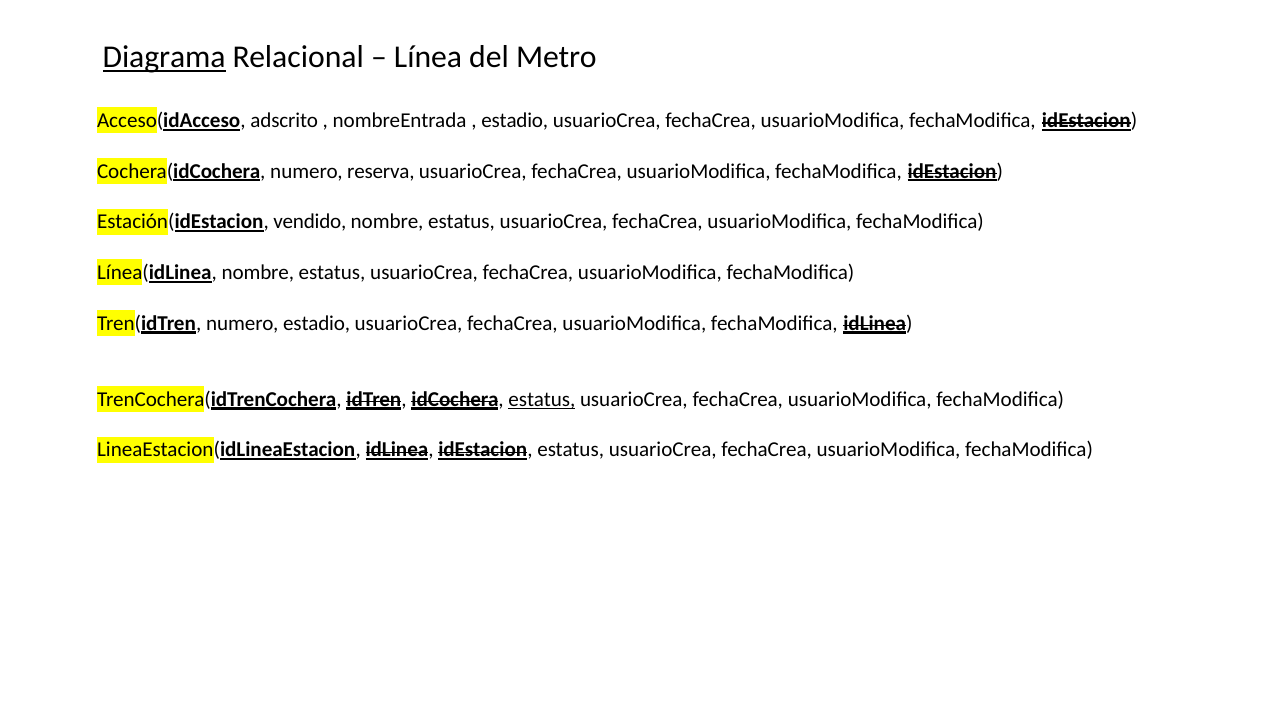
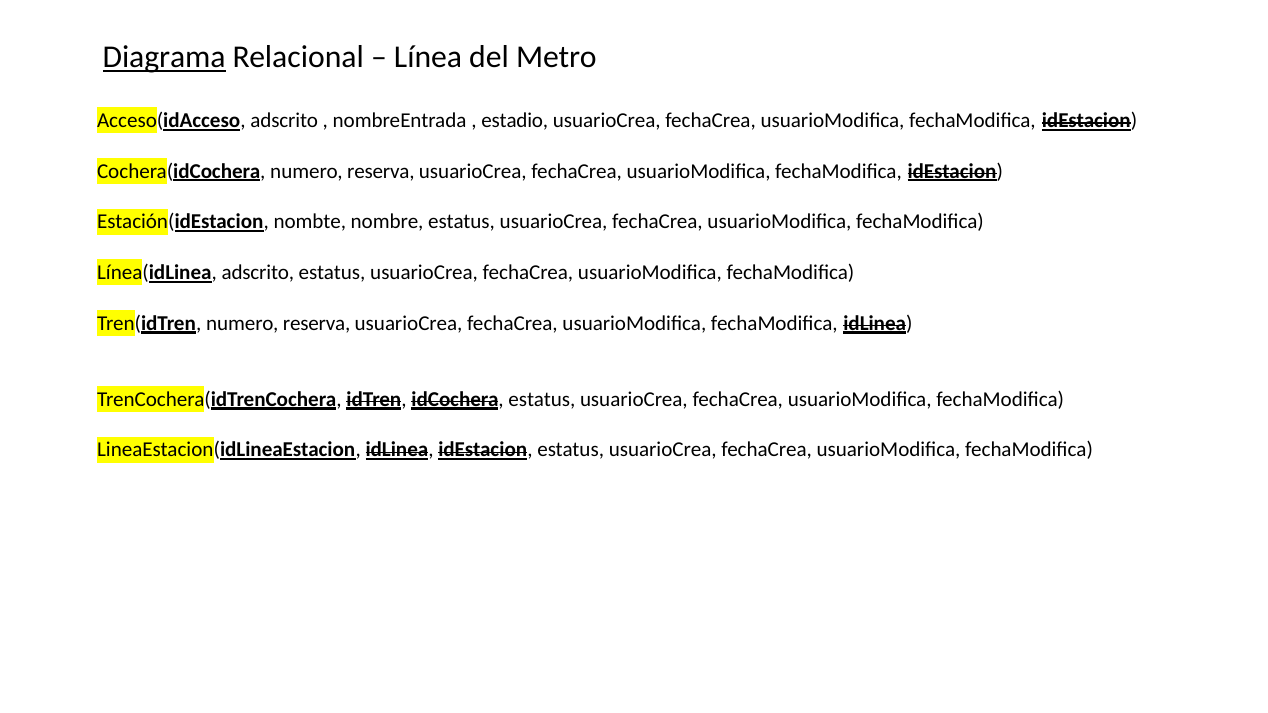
vendido: vendido -> nombte (310, 222)
Línea(idLinea nombre: nombre -> adscrito (258, 273)
Tren(idTren numero estadio: estadio -> reserva (317, 323)
estatus underline: present -> none (542, 399)
